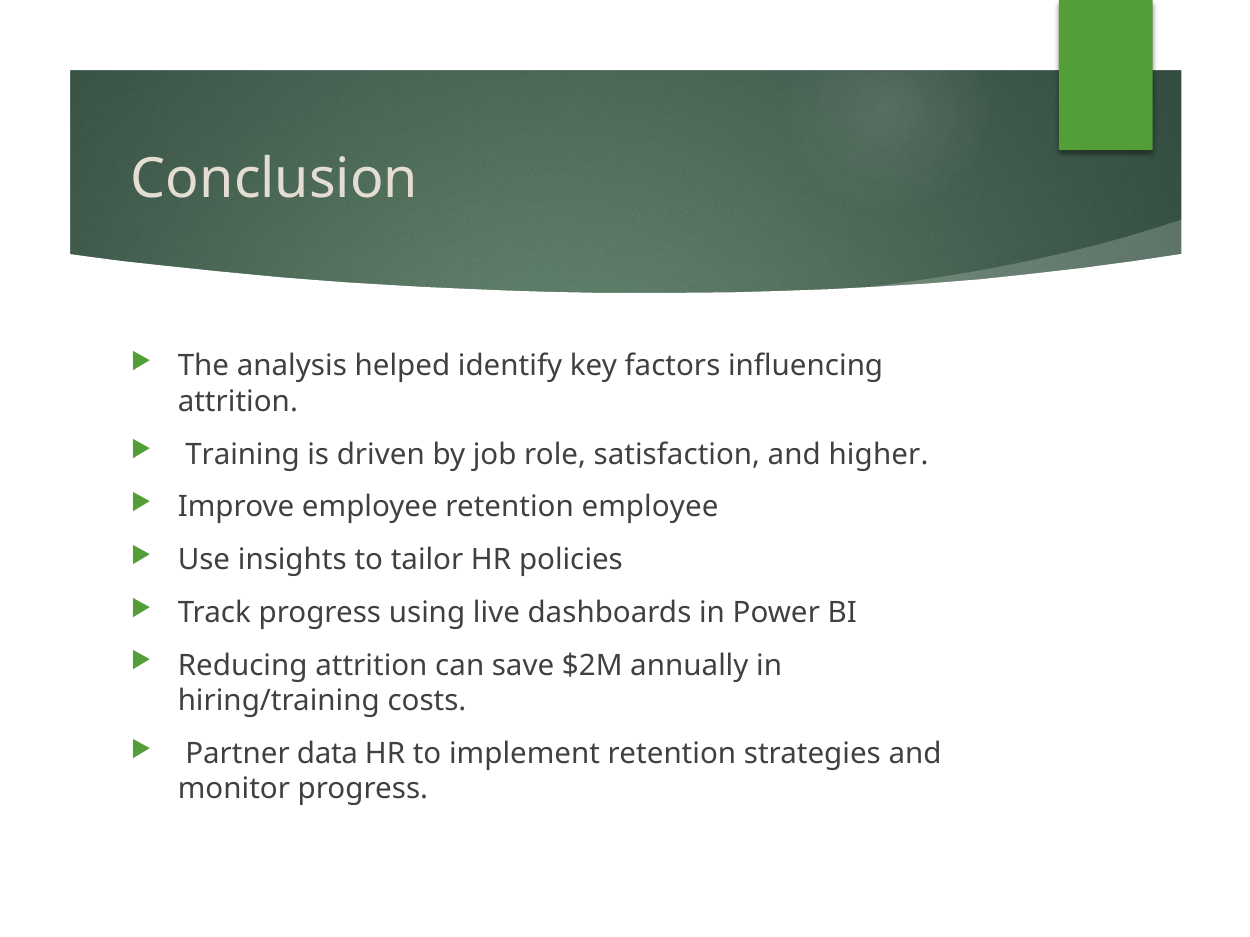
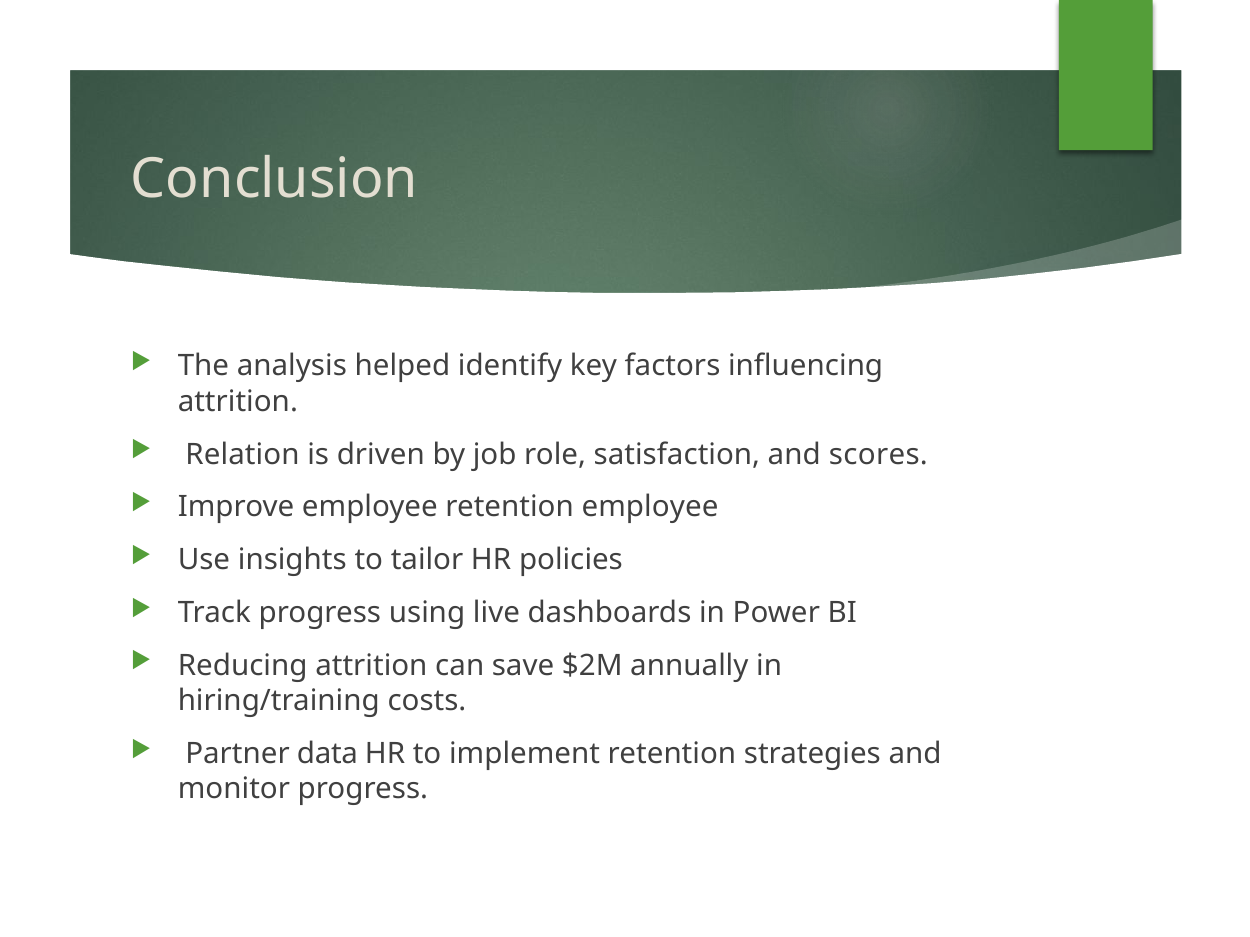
Training: Training -> Relation (242, 455)
higher: higher -> scores (878, 455)
